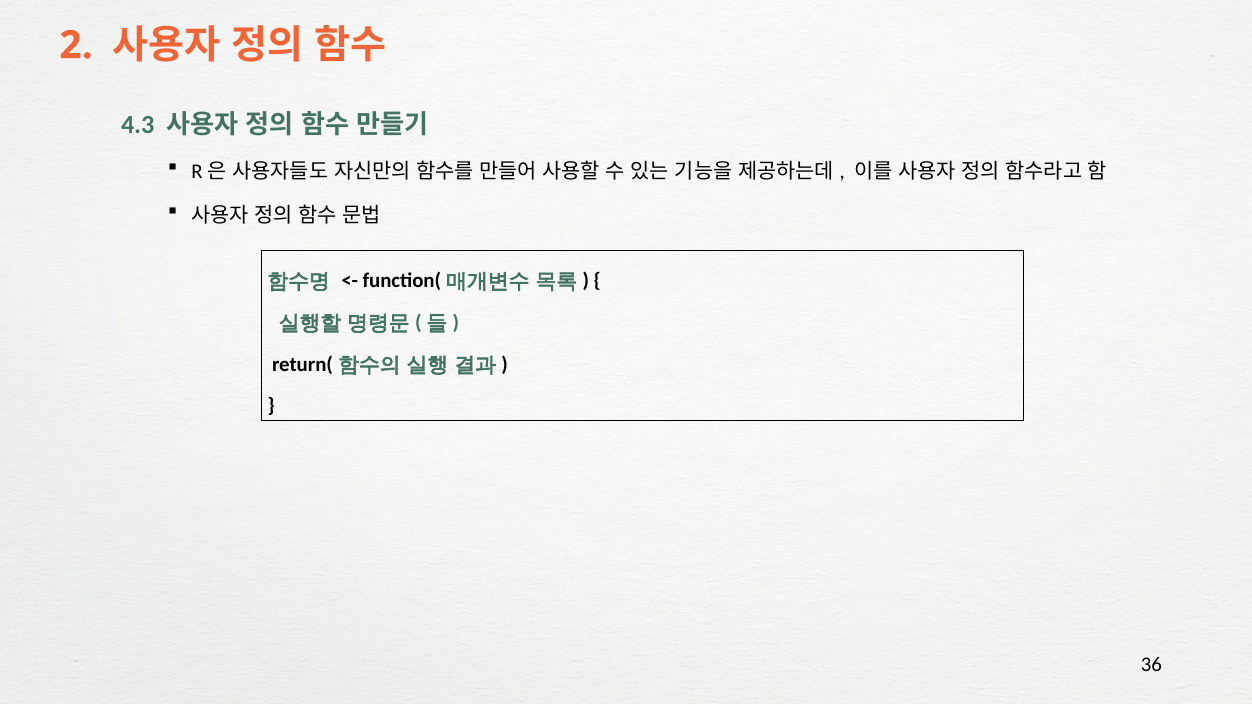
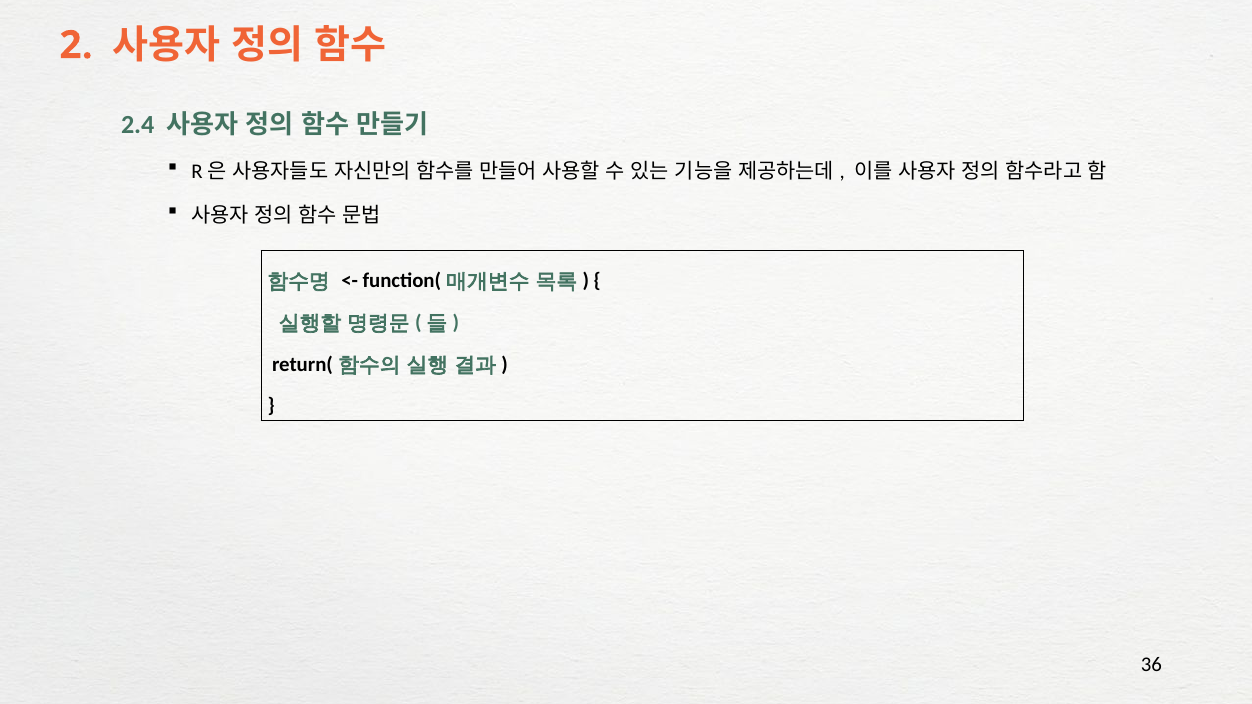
4.3: 4.3 -> 2.4 (138, 125)
